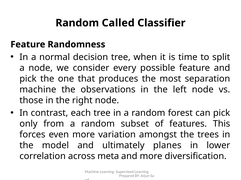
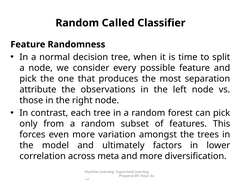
machine: machine -> attribute (38, 90)
planes: planes -> factors (167, 146)
